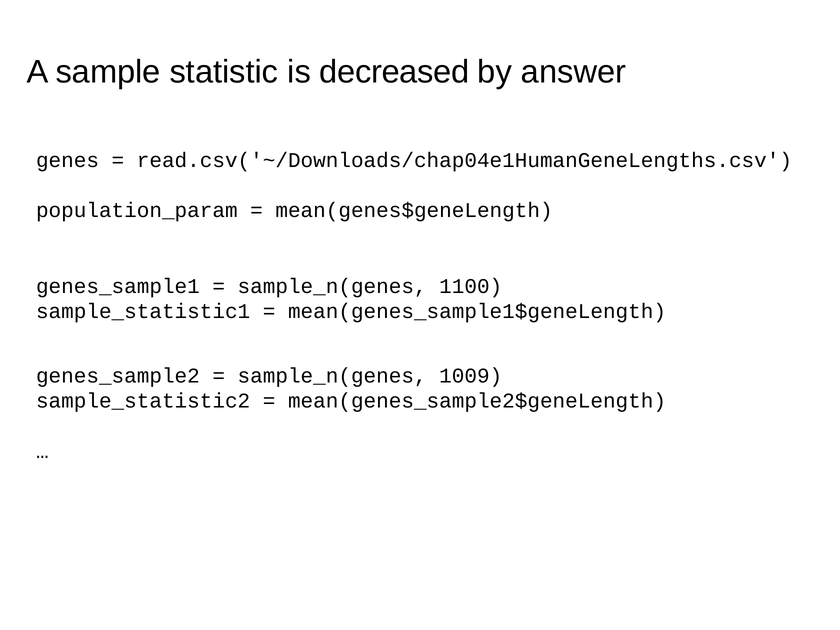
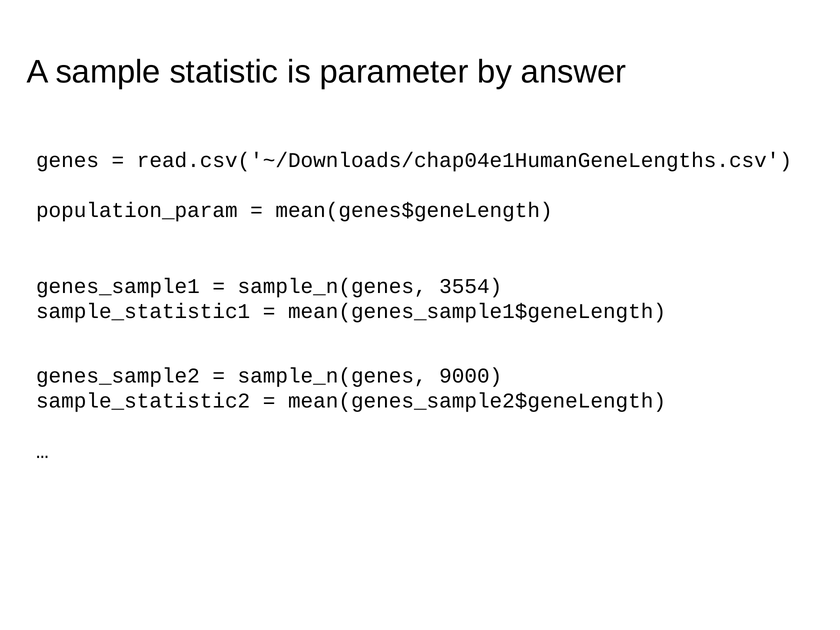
decreased: decreased -> parameter (394, 72)
1100: 1100 -> 3554 (471, 286)
1009: 1009 -> 9000 (471, 376)
